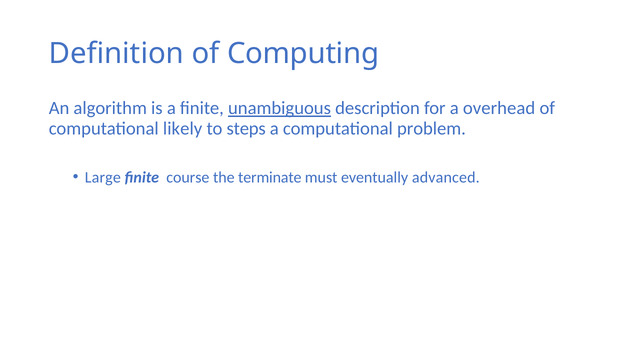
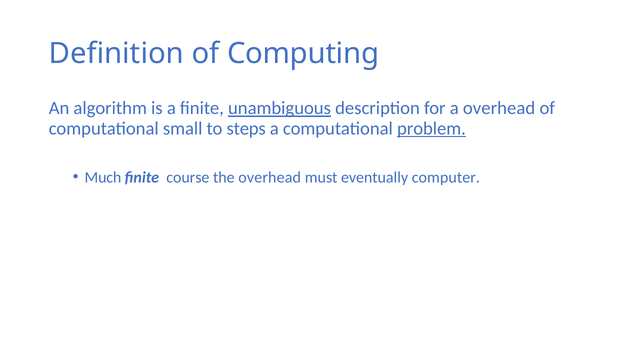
likely: likely -> small (183, 128)
problem underline: none -> present (431, 128)
Large: Large -> Much (103, 177)
the terminate: terminate -> overhead (270, 177)
advanced: advanced -> computer (446, 177)
